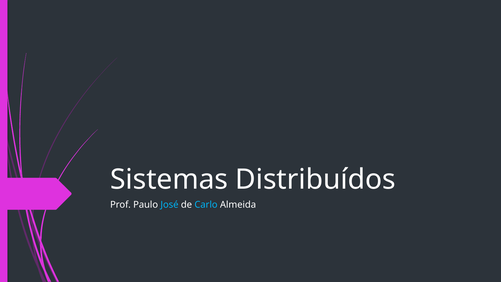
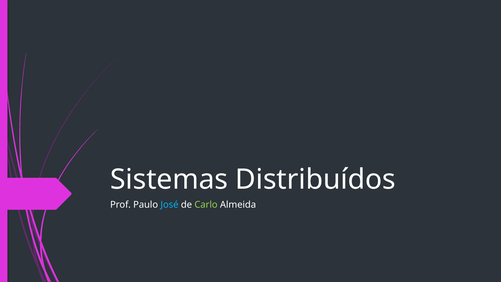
Carlo colour: light blue -> light green (206, 204)
